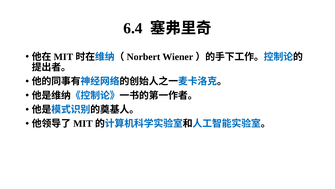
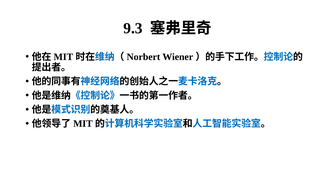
6.4: 6.4 -> 9.3 (133, 28)
